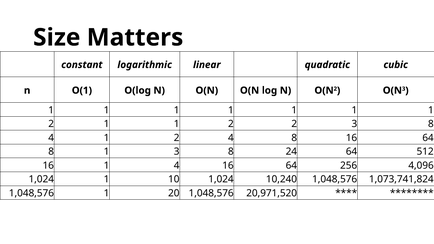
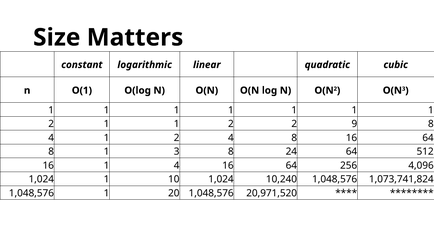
2 3: 3 -> 9 (354, 124)
